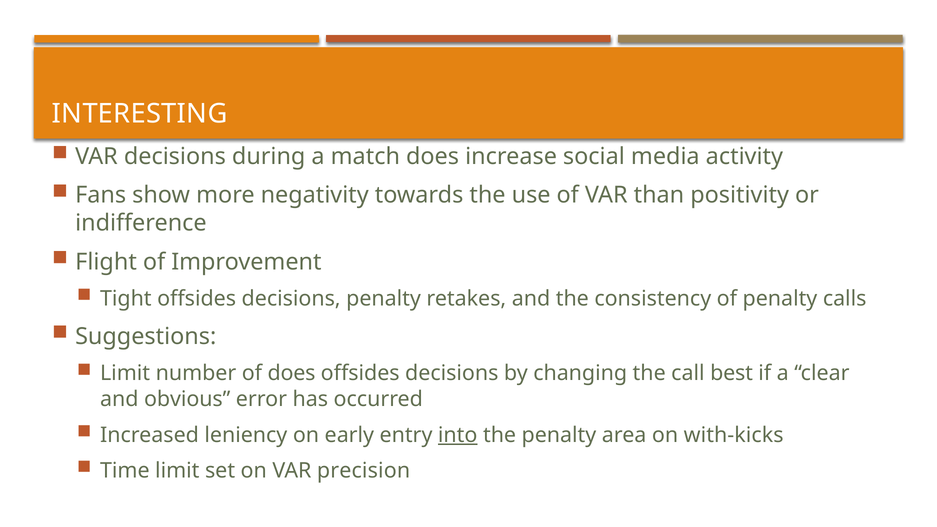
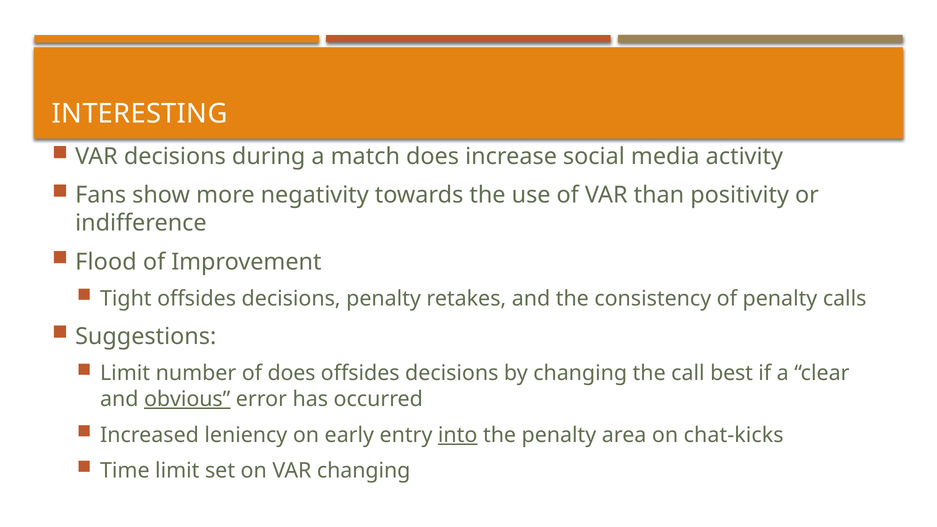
Flight: Flight -> Flood (106, 262)
obvious underline: none -> present (187, 399)
with-kicks: with-kicks -> chat-kicks (734, 435)
VAR precision: precision -> changing (364, 471)
